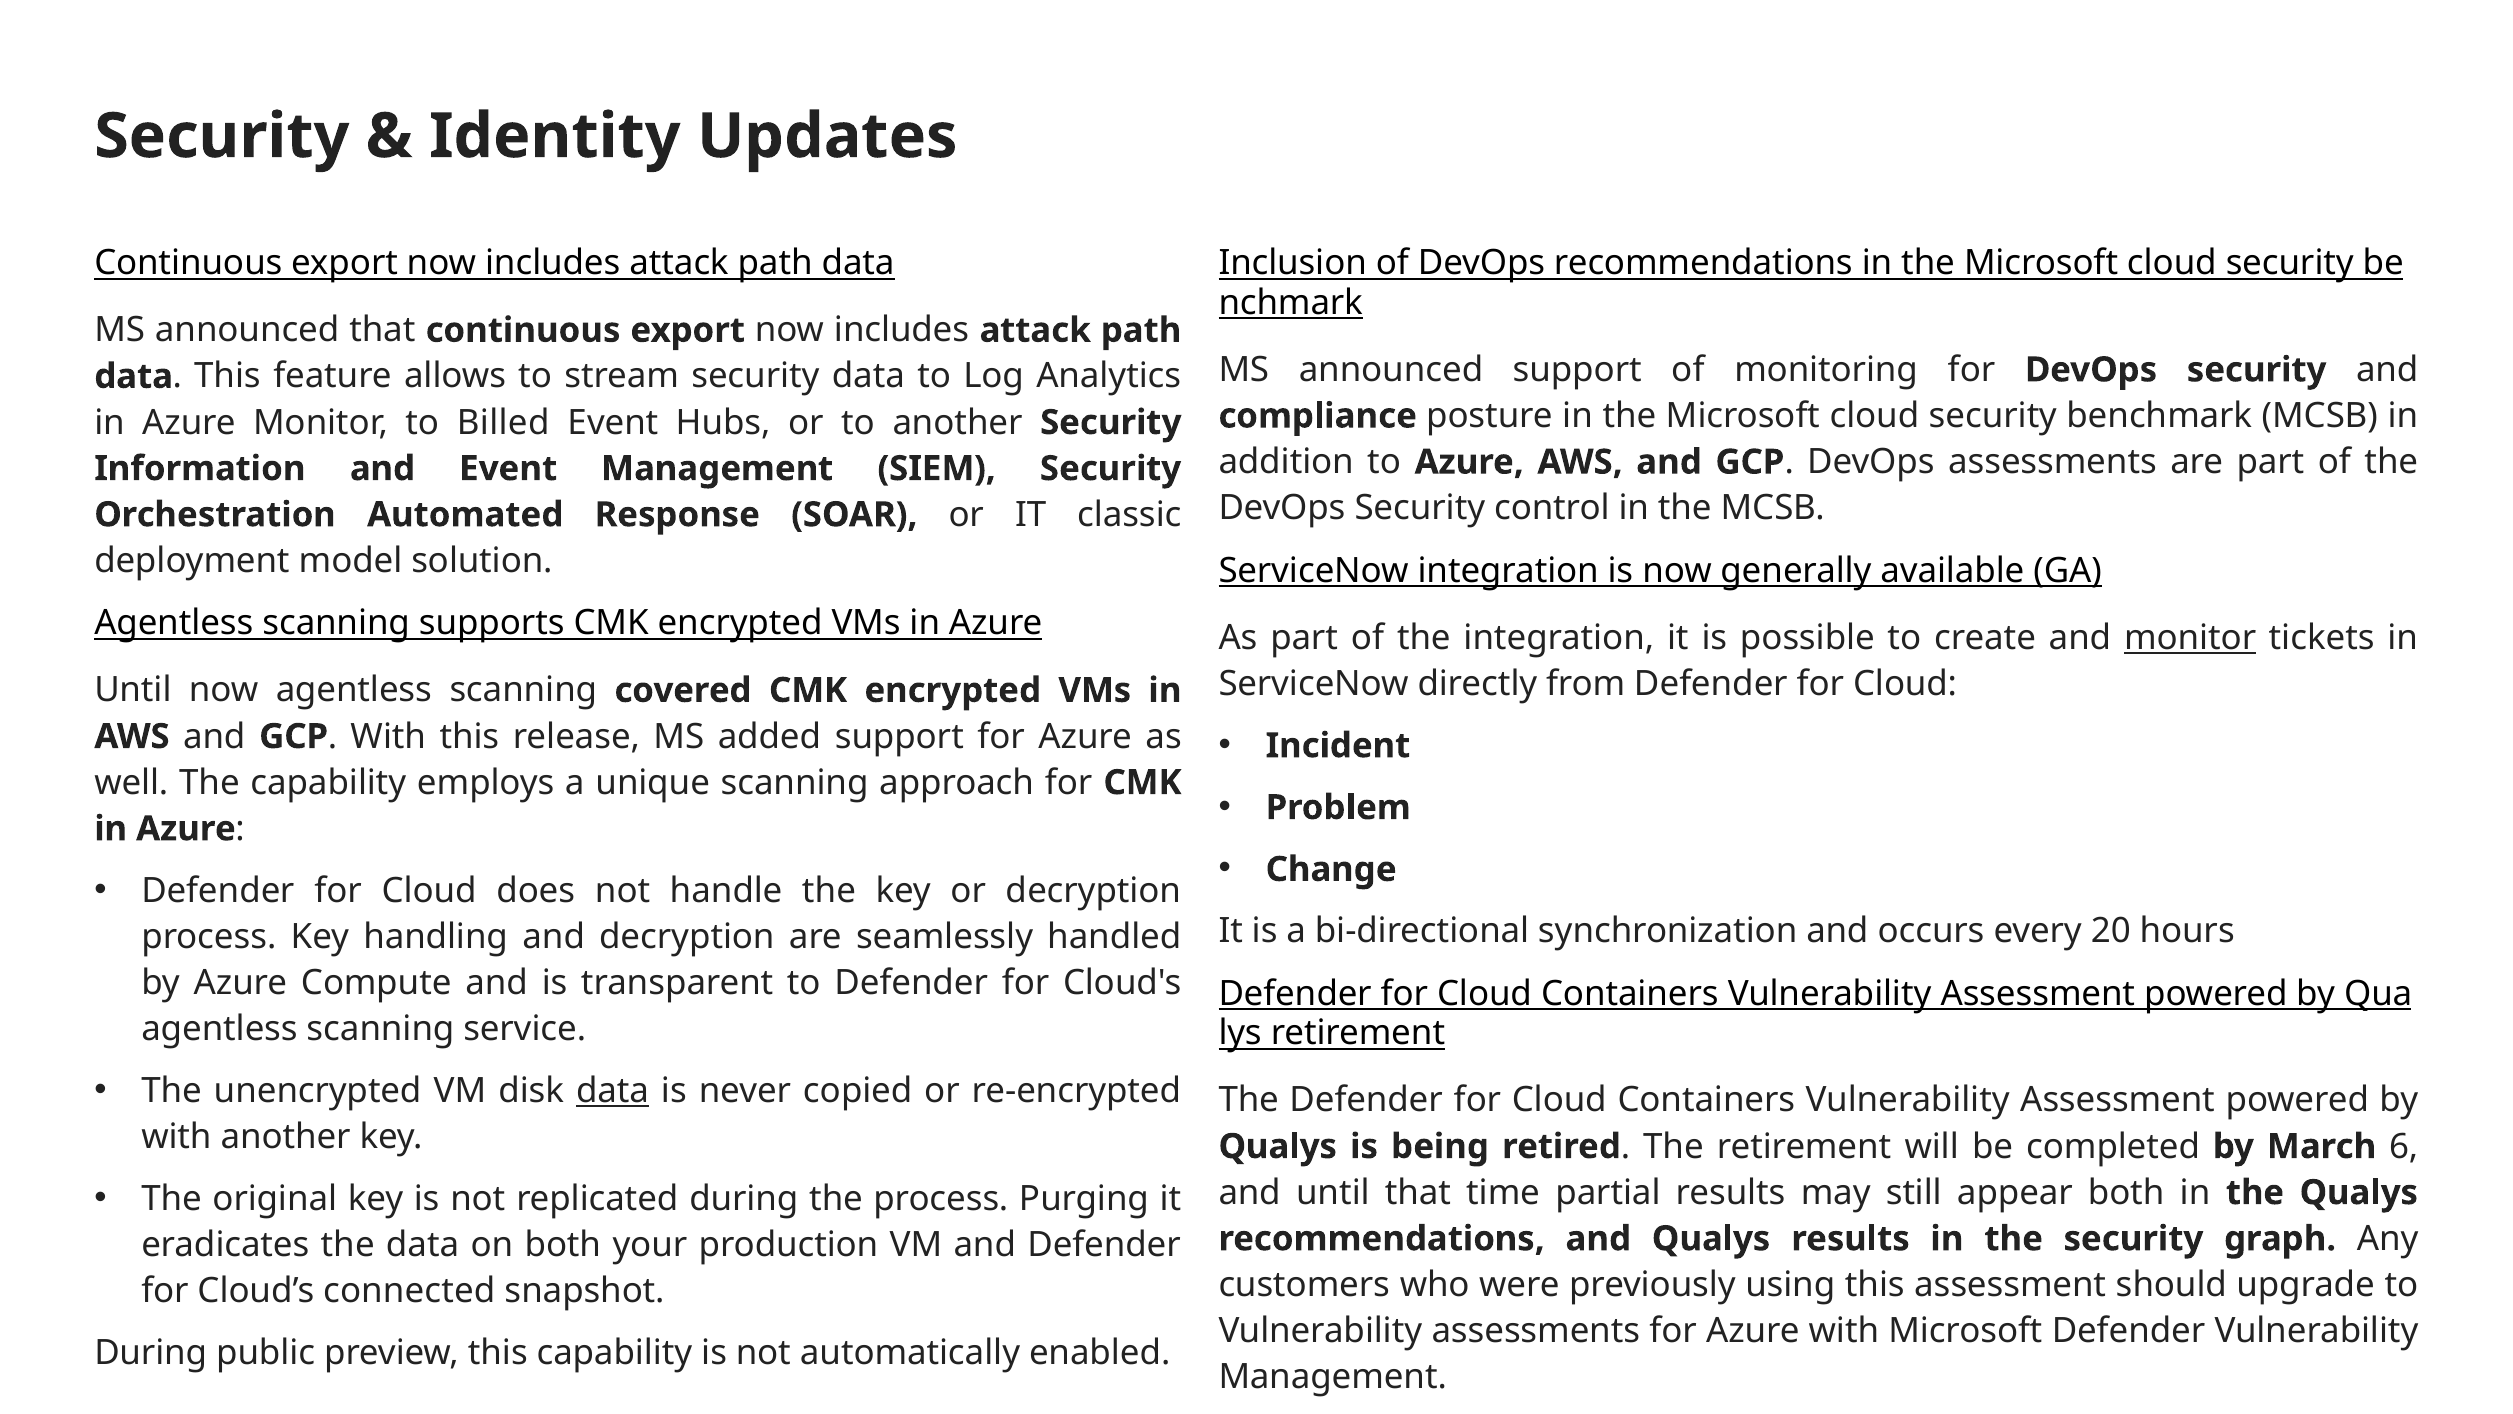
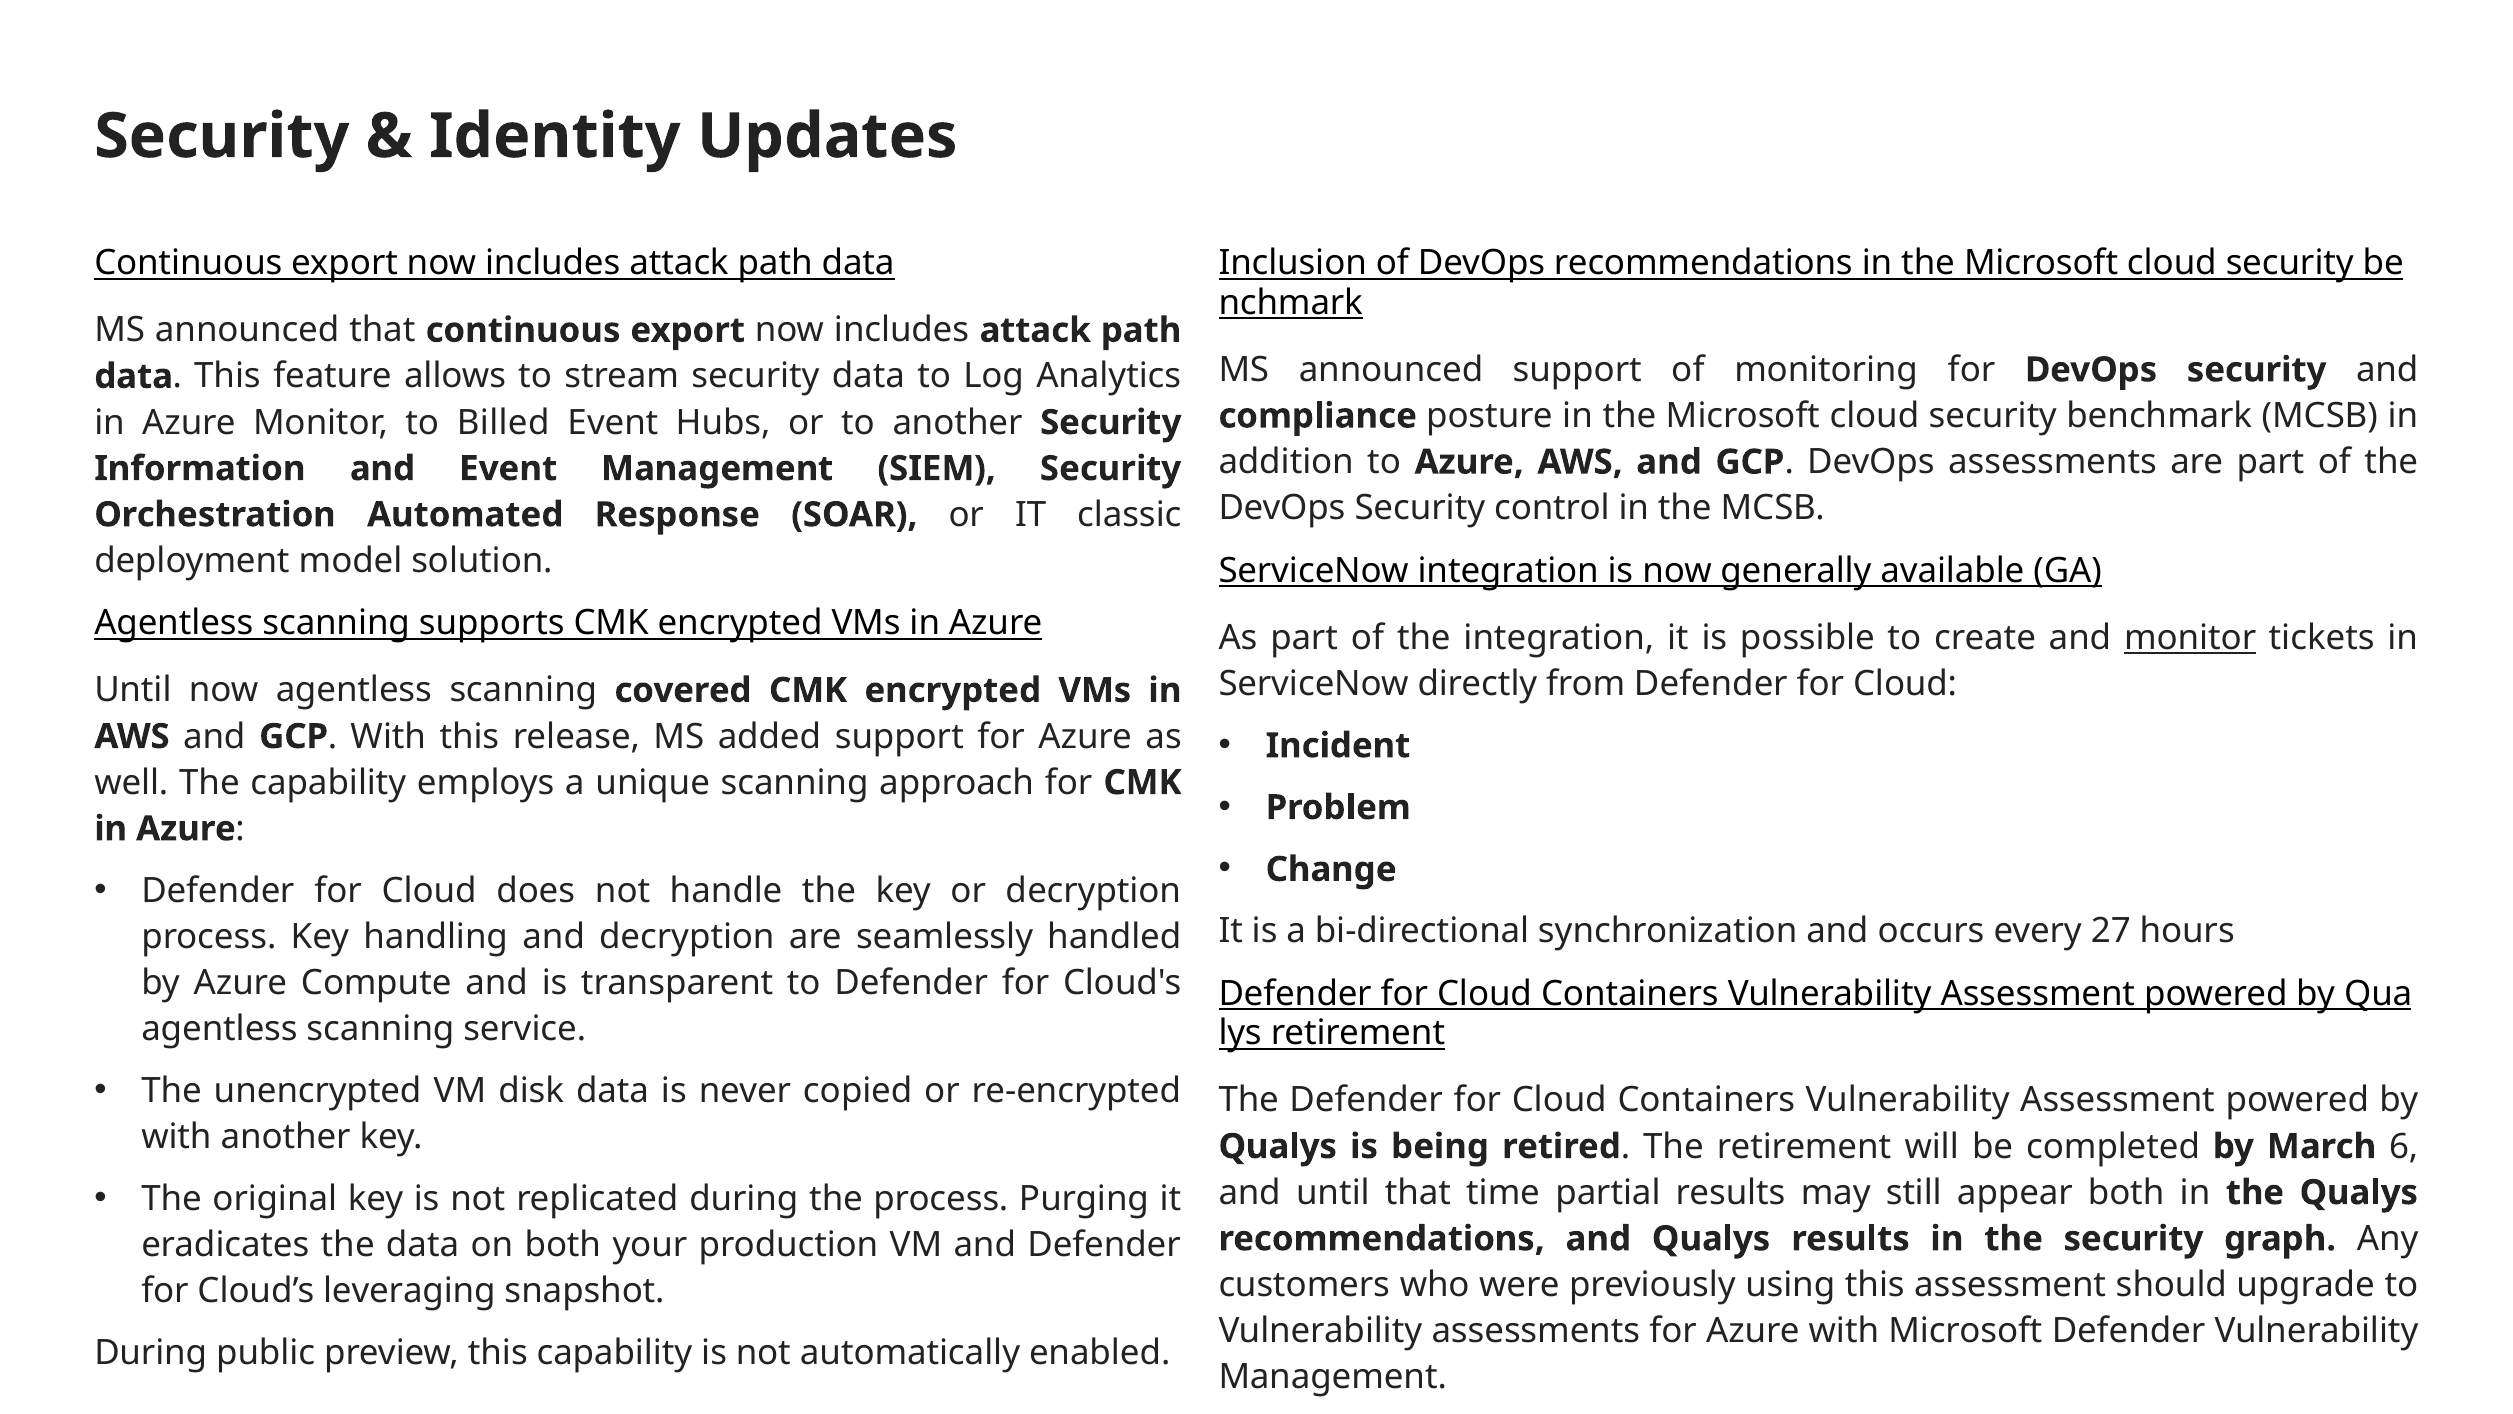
20: 20 -> 27 (2111, 931)
data underline: present -> none (613, 1091)
connected: connected -> leveraging (409, 1291)
